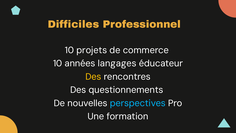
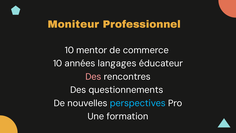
Difficiles: Difficiles -> Moniteur (73, 24)
projets: projets -> mentor (92, 50)
Des colour: yellow -> pink (93, 77)
